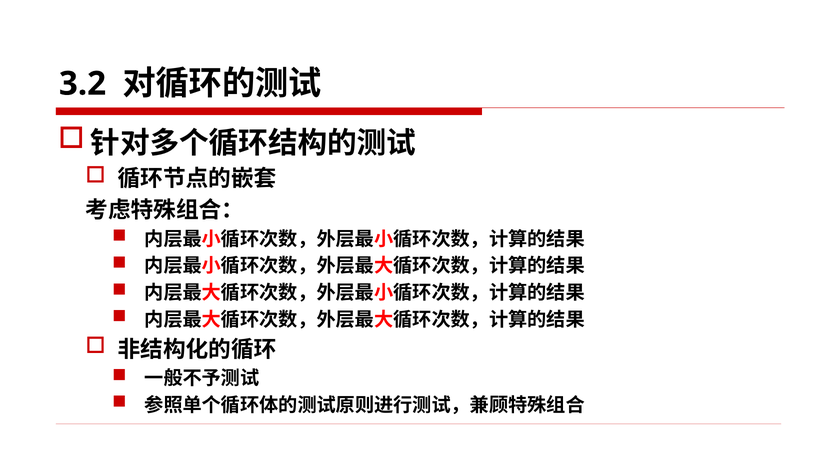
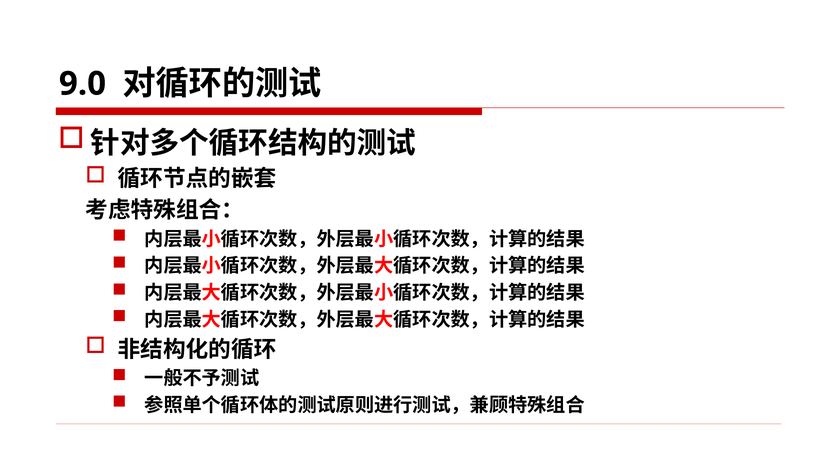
3.2: 3.2 -> 9.0 (82, 84)
